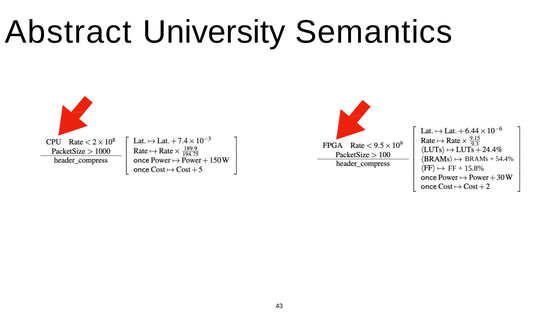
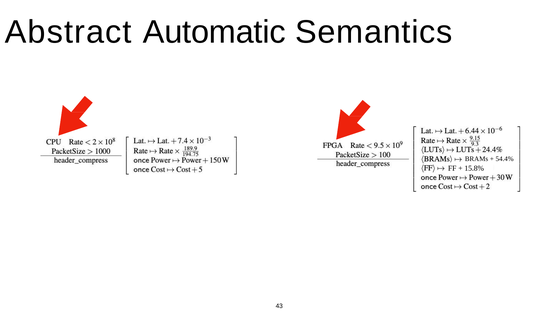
University: University -> Automatic (214, 32)
